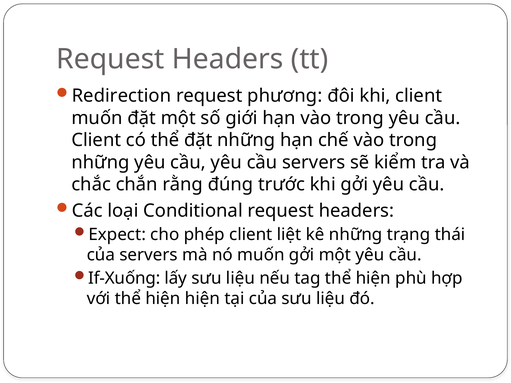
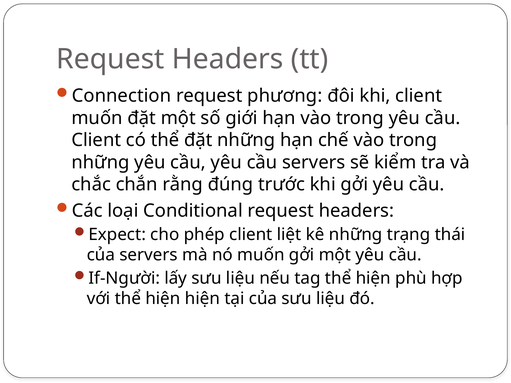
Redirection: Redirection -> Connection (121, 96)
If-Xuống: If-Xuống -> If-Người (124, 278)
